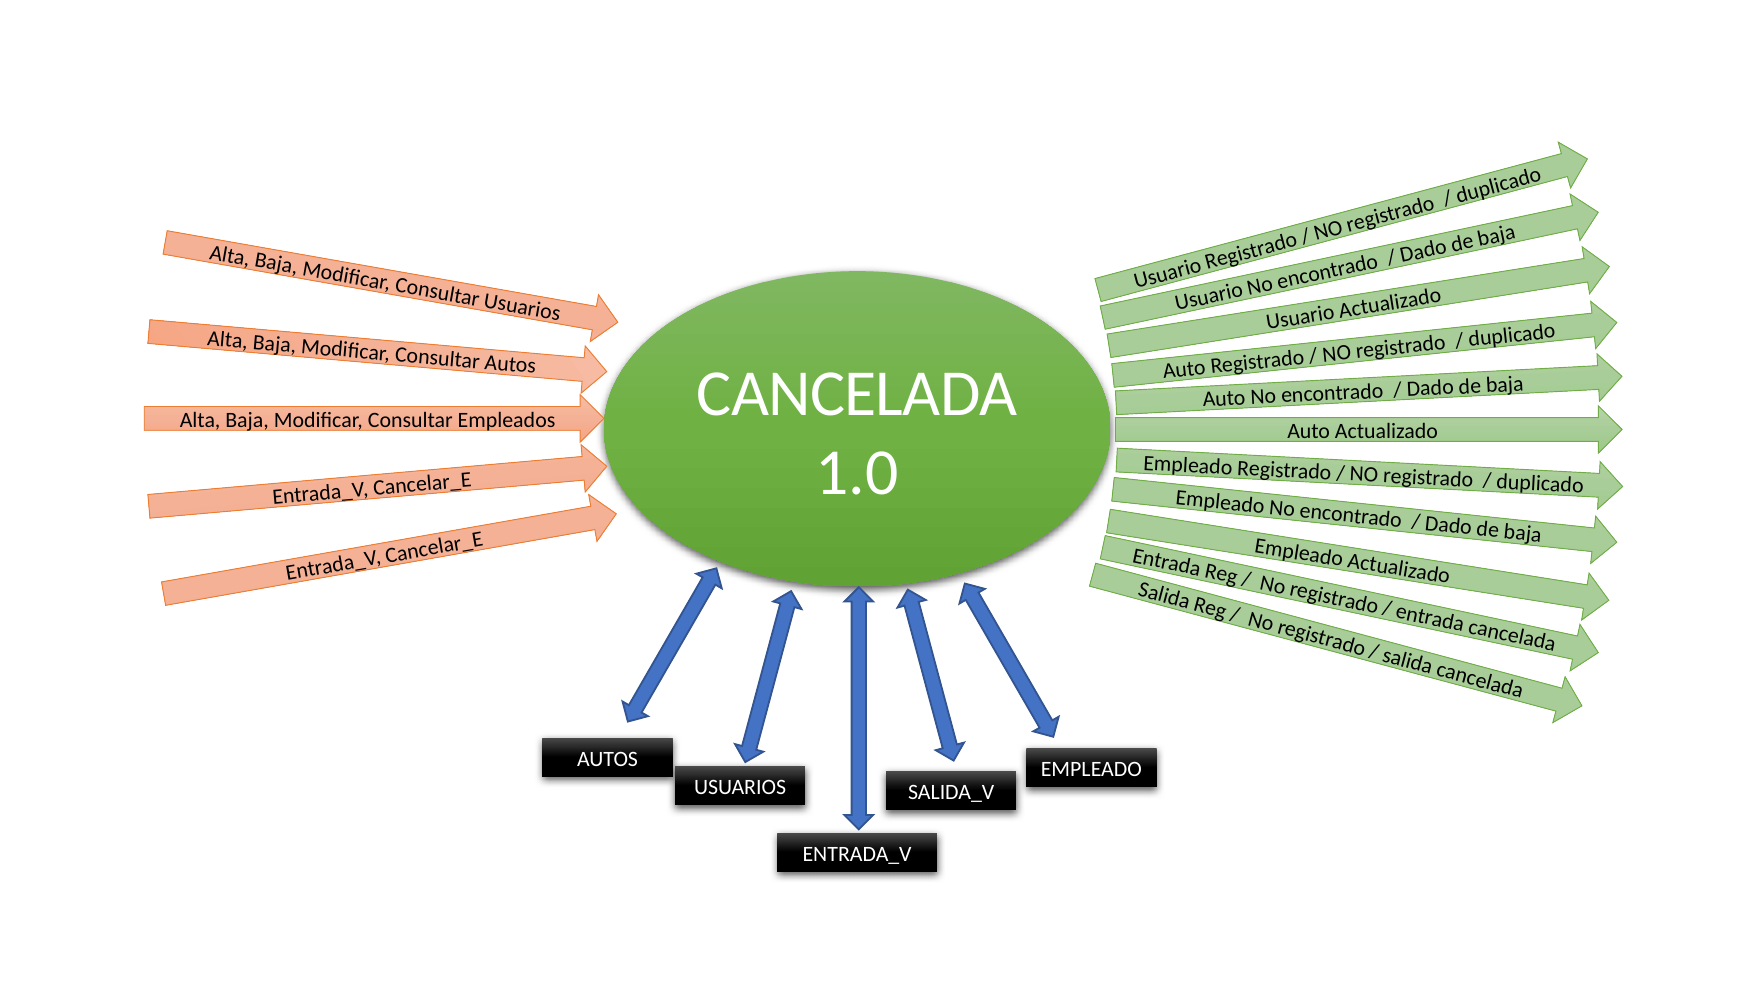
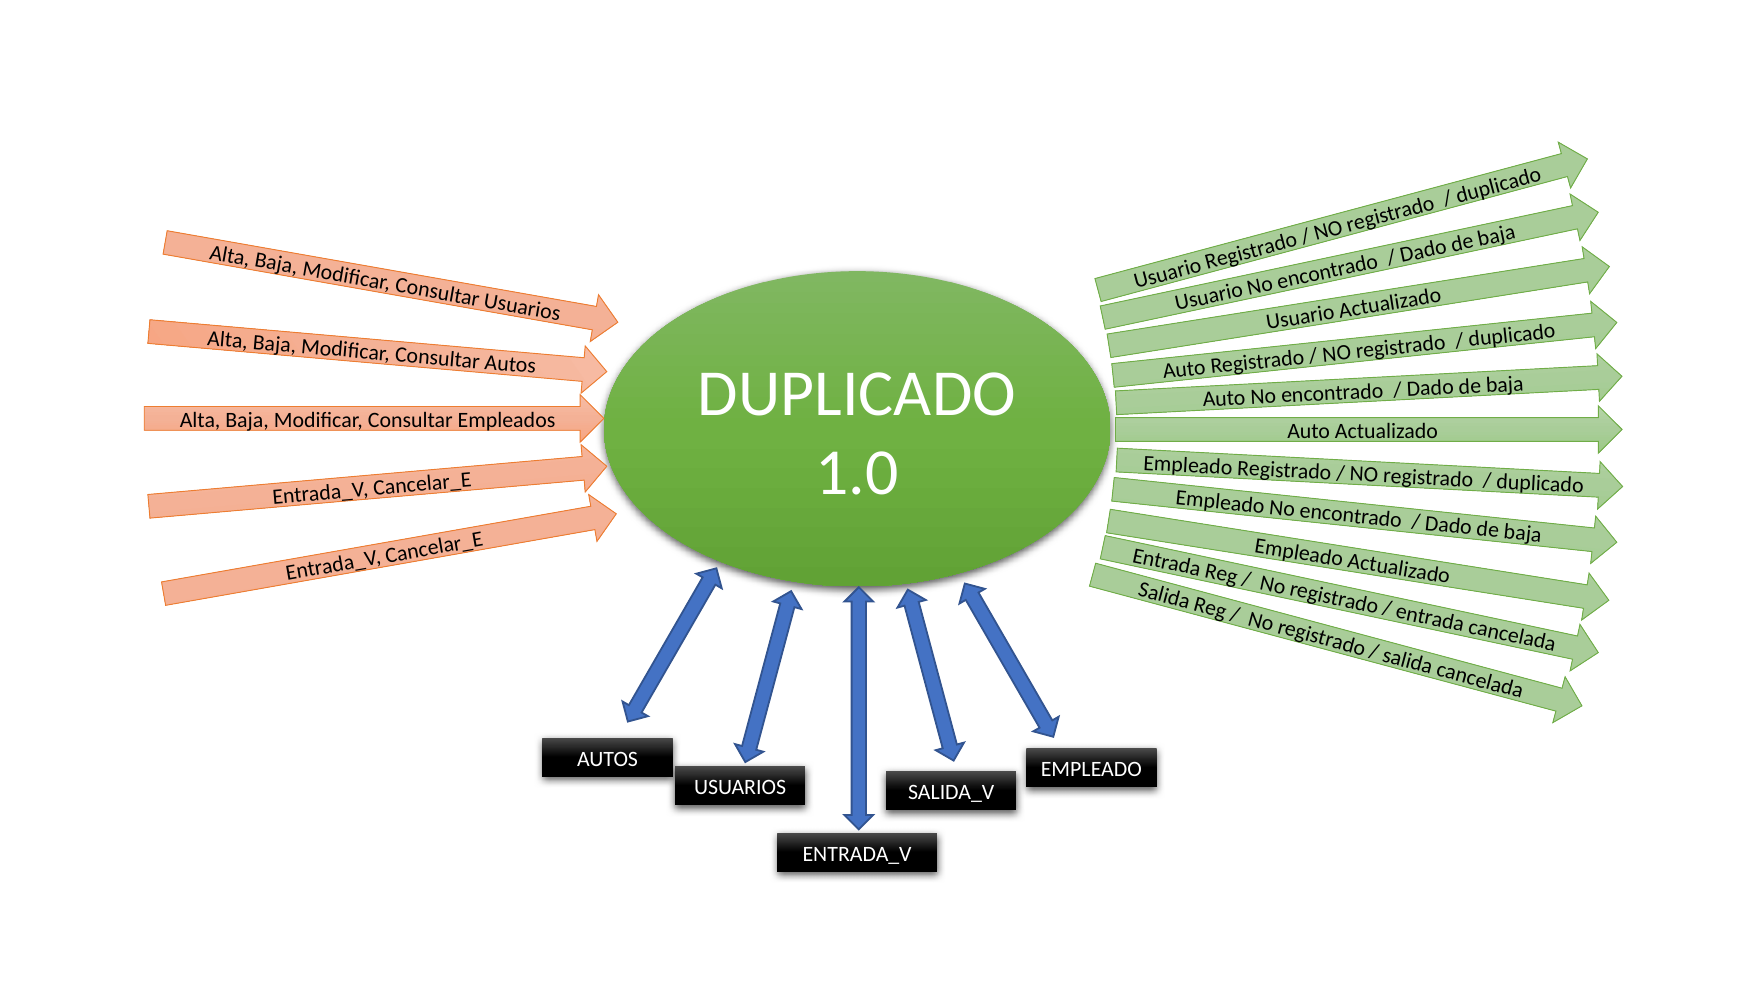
CANCELADA: CANCELADA -> DUPLICADO (857, 394)
